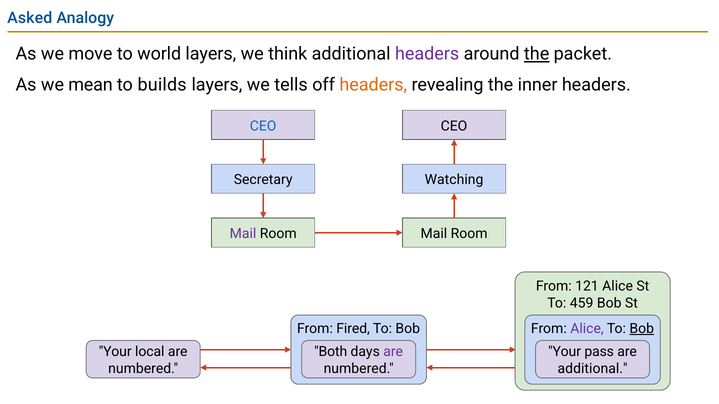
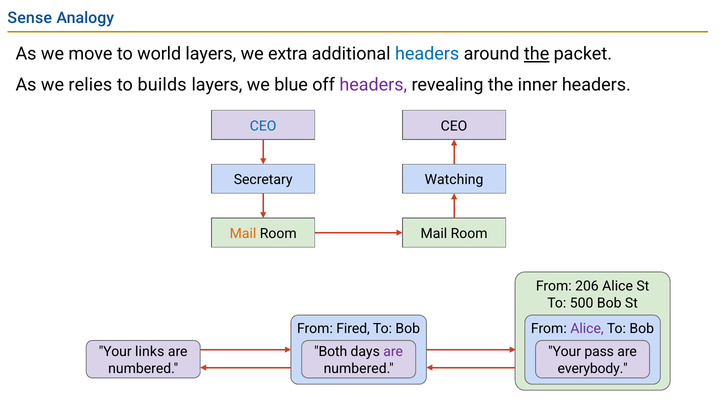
Asked: Asked -> Sense (30, 18)
think: think -> extra (288, 54)
headers colour: purple -> blue (427, 54)
mean: mean -> relies (90, 85)
tells: tells -> blue (291, 85)
headers colour: orange -> purple (373, 85)
Mail colour: purple -> orange (243, 234)
121: 121 -> 206 (587, 287)
459: 459 -> 500 (582, 303)
Bob underline: present -> none (642, 329)
local: local -> links (150, 352)
additional: additional -> everybody (593, 369)
